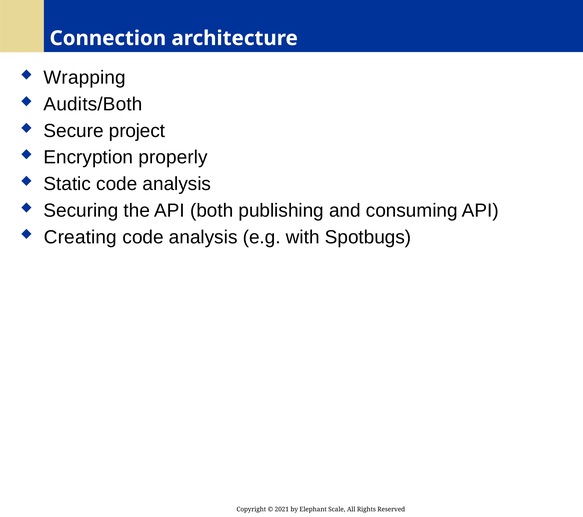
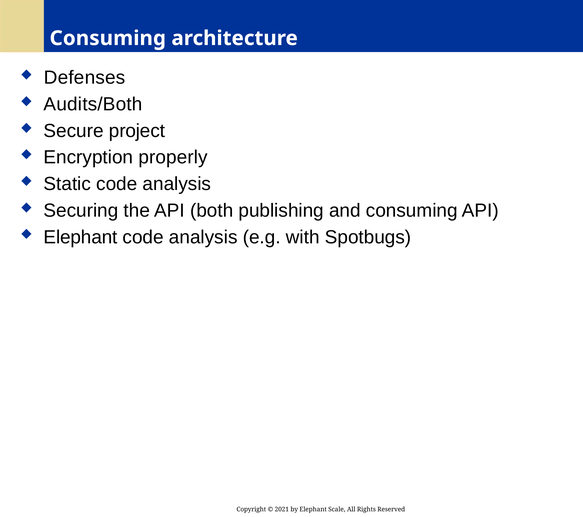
Connection: Connection -> Consuming (108, 38)
Wrapping: Wrapping -> Defenses (85, 77)
Creating: Creating -> Elephant (81, 237)
